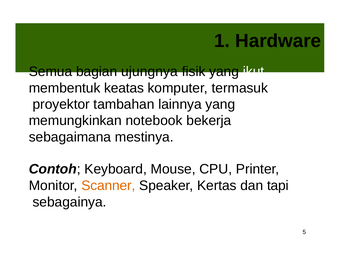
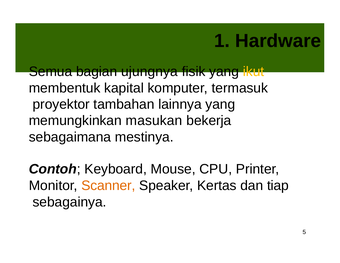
ikut colour: white -> yellow (254, 72)
keatas: keatas -> kapital (124, 88)
notebook: notebook -> masukan (154, 121)
tapi: tapi -> tiap (278, 185)
